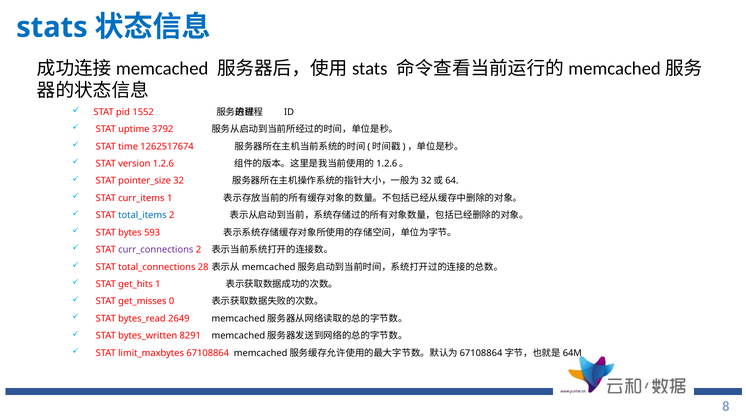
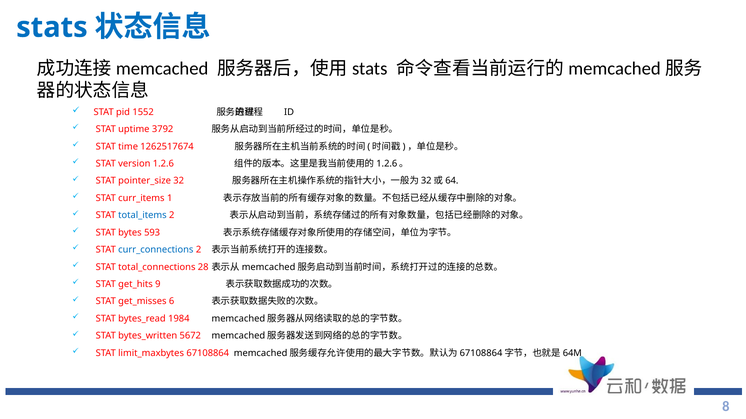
curr_connections colour: purple -> blue (156, 250)
get_hits 1: 1 -> 9 (158, 285)
0: 0 -> 6 (172, 302)
2649: 2649 -> 1984 (179, 319)
8291: 8291 -> 5672 (190, 336)
